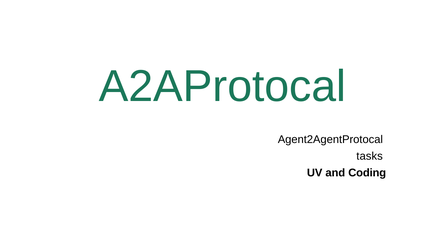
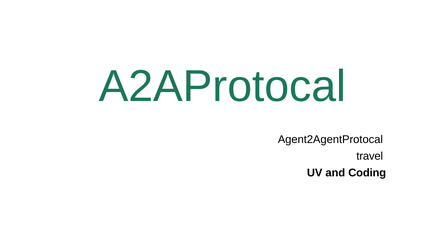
tasks: tasks -> travel (370, 156)
